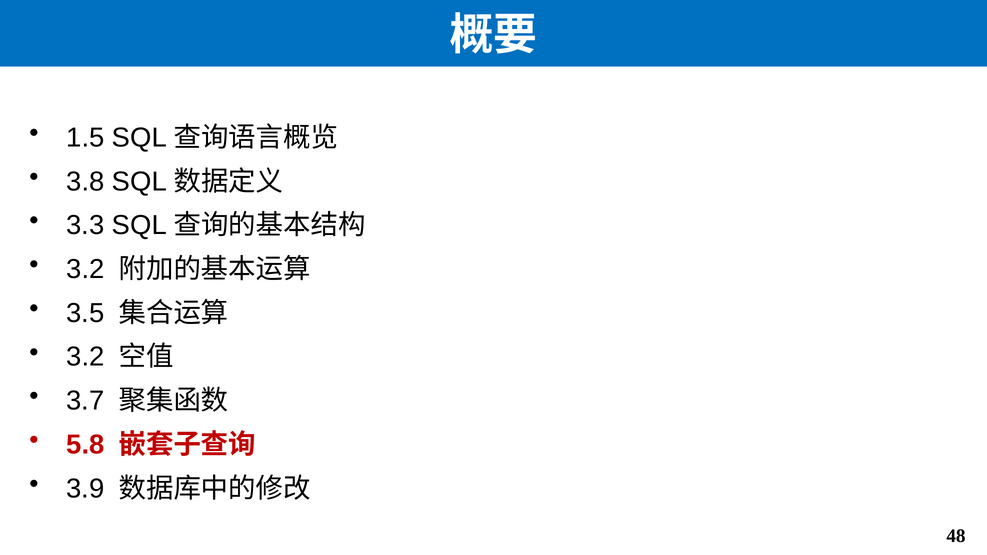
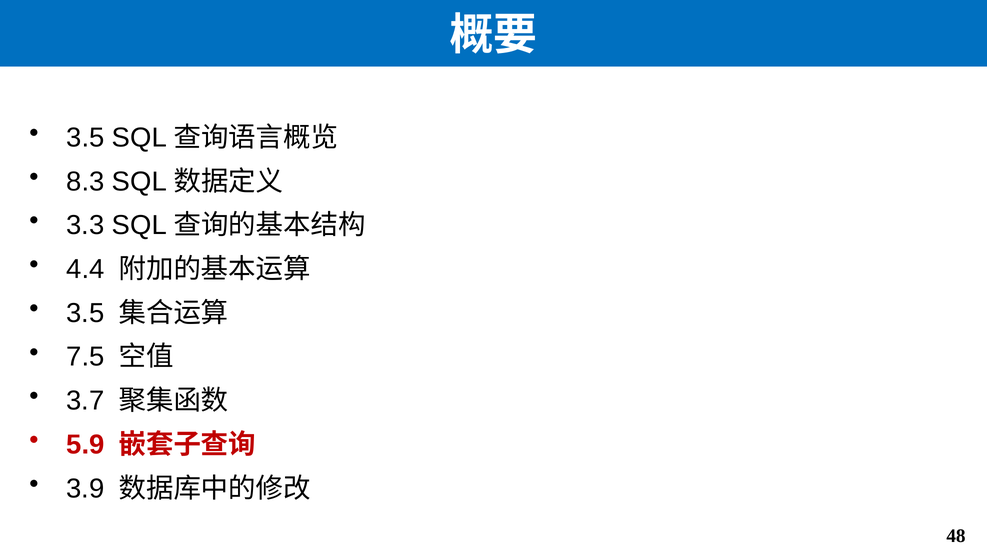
1.5: 1.5 -> 3.5 (85, 138)
3.8: 3.8 -> 8.3 (85, 182)
3.2: 3.2 -> 4.4 (85, 269)
3.2: 3.2 -> 7.5 (85, 357)
5.8: 5.8 -> 5.9 (85, 445)
